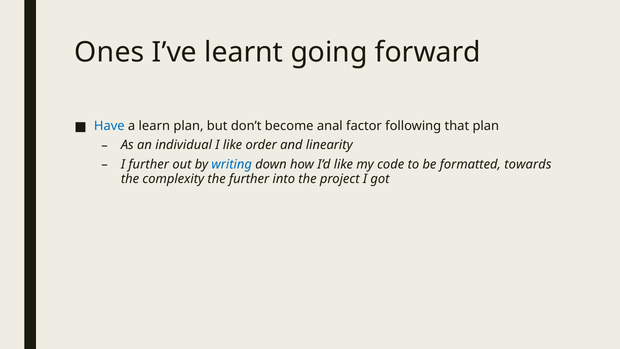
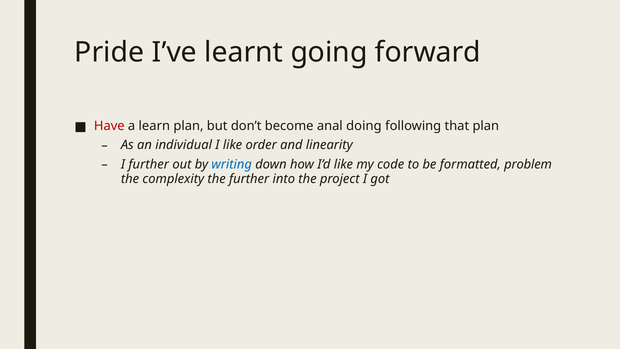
Ones: Ones -> Pride (109, 52)
Have colour: blue -> red (109, 126)
factor: factor -> doing (364, 126)
towards: towards -> problem (528, 164)
